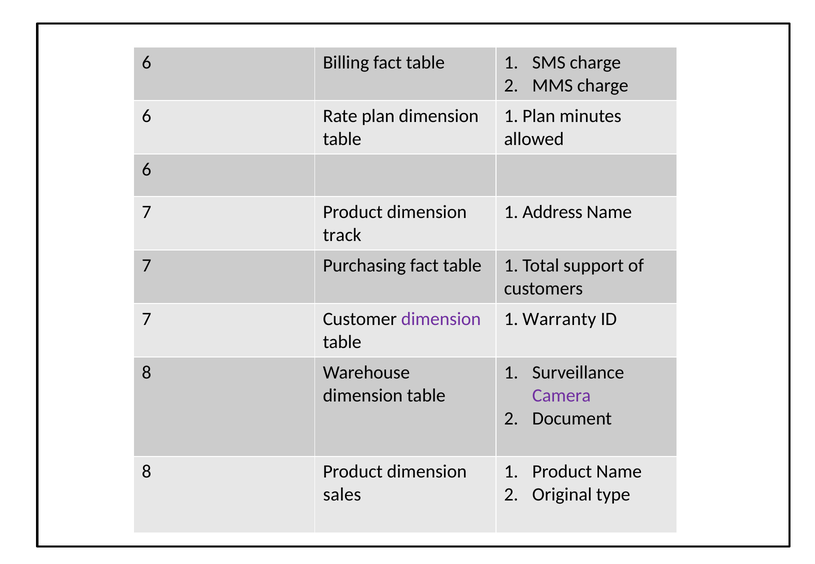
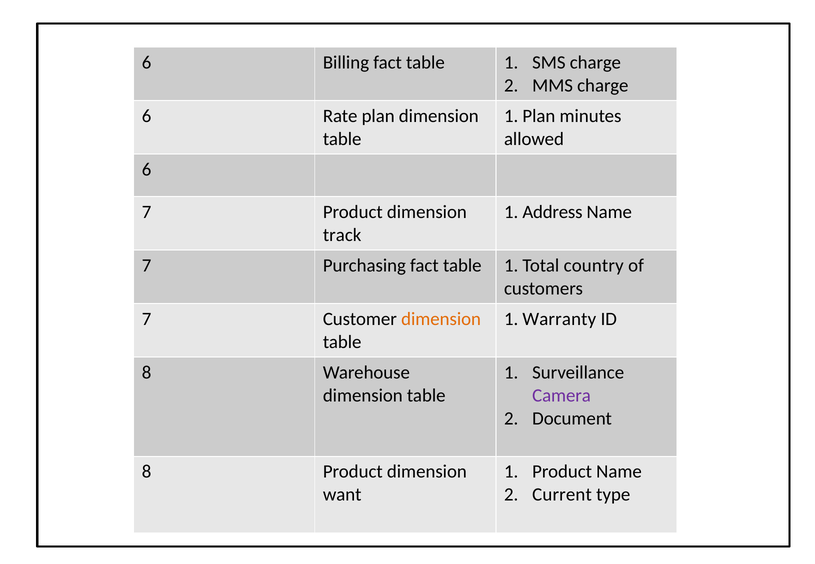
support: support -> country (594, 266)
dimension colour: purple -> orange (441, 319)
sales: sales -> want (342, 495)
Original: Original -> Current (562, 495)
